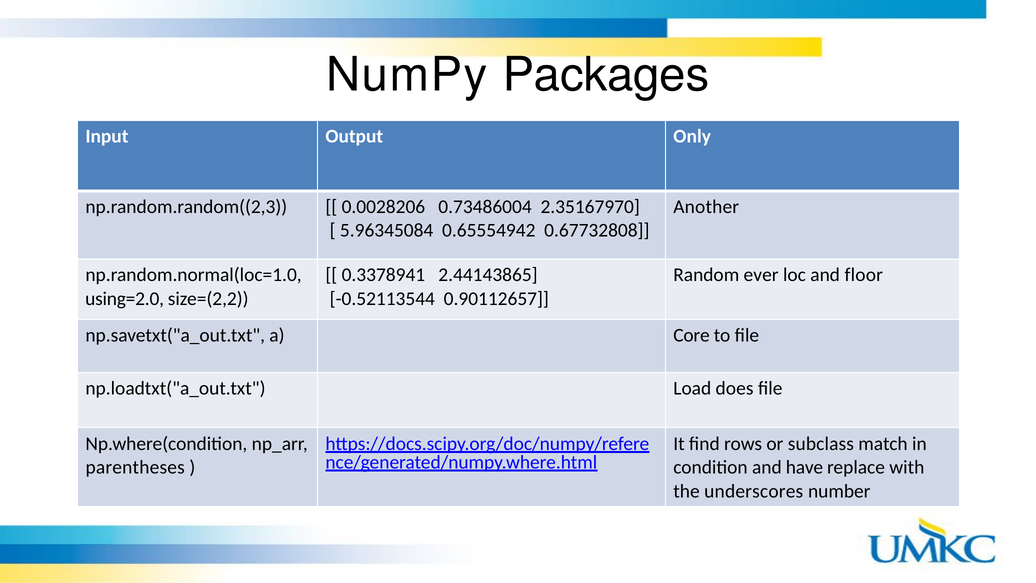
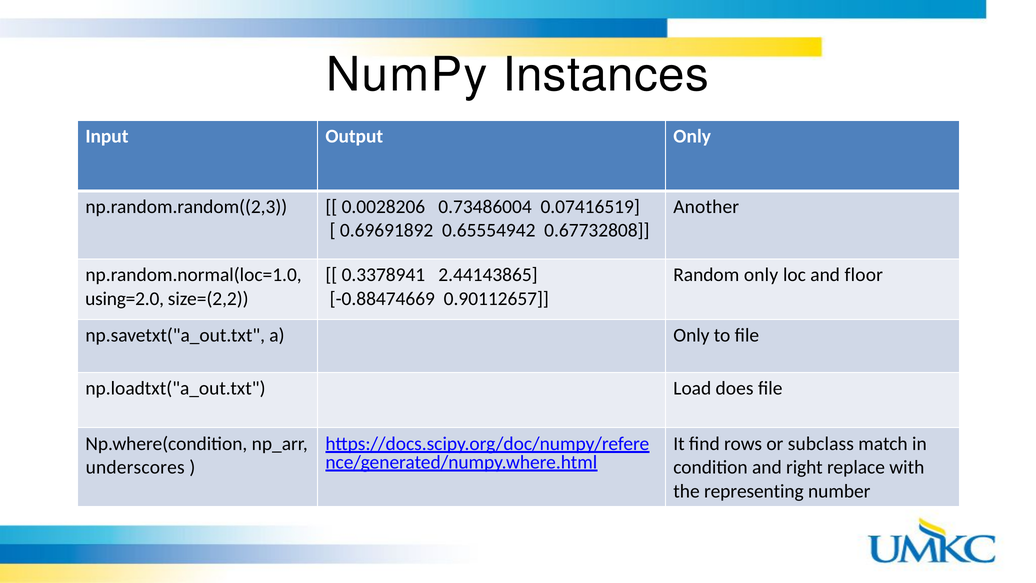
Packages: Packages -> Instances (606, 75)
2.35167970: 2.35167970 -> 0.07416519 (590, 207)
5.96345084: 5.96345084 -> 0.69691892 (387, 230)
Random ever: ever -> only (761, 275)
-0.52113544: -0.52113544 -> -0.88474669 (382, 299)
a Core: Core -> Only (691, 335)
parentheses: parentheses -> underscores (135, 467)
have: have -> right (804, 467)
underscores: underscores -> representing (754, 491)
